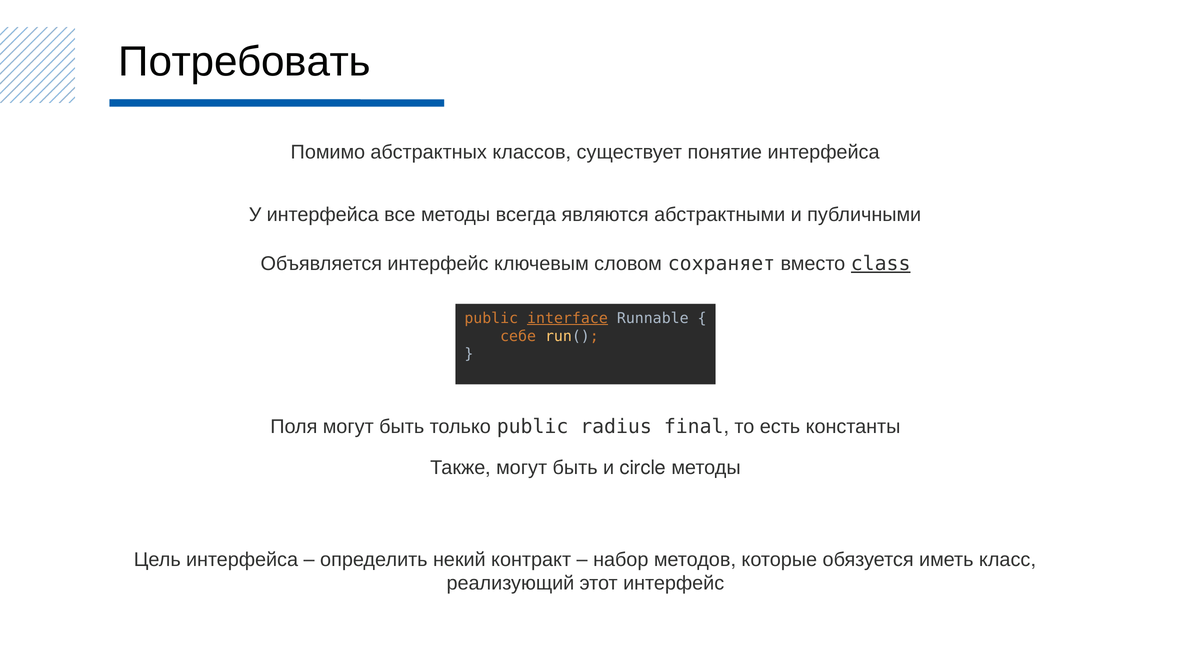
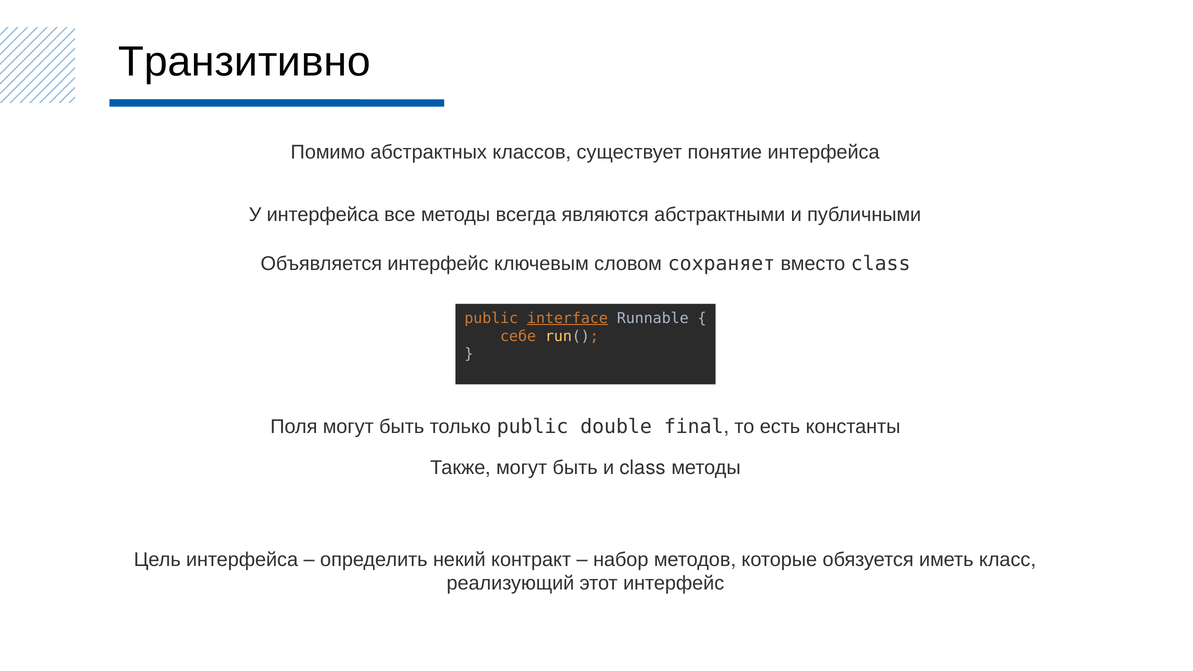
Потребовать: Потребовать -> Транзитивно (245, 62)
class underline: present -> none (881, 264)
radius: radius -> double (616, 427)
и circle: circle -> class (643, 468)
